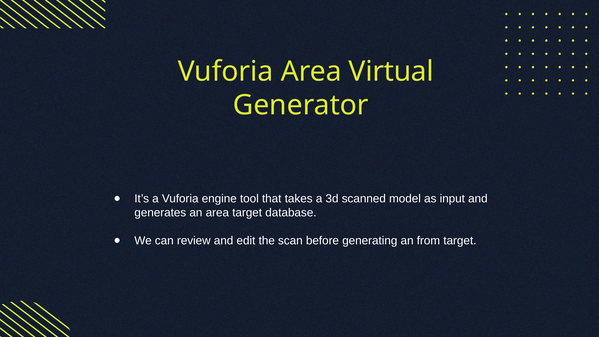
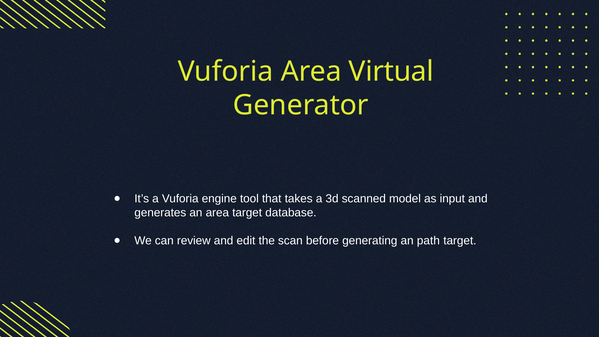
from: from -> path (428, 240)
